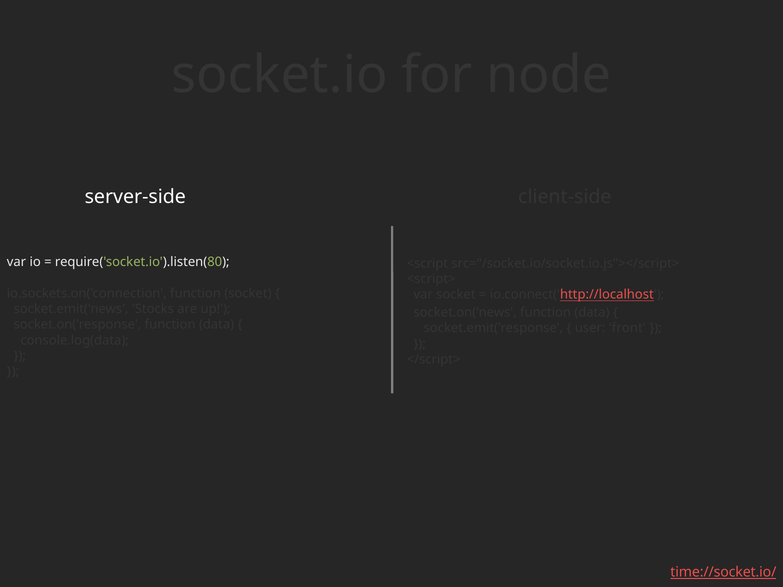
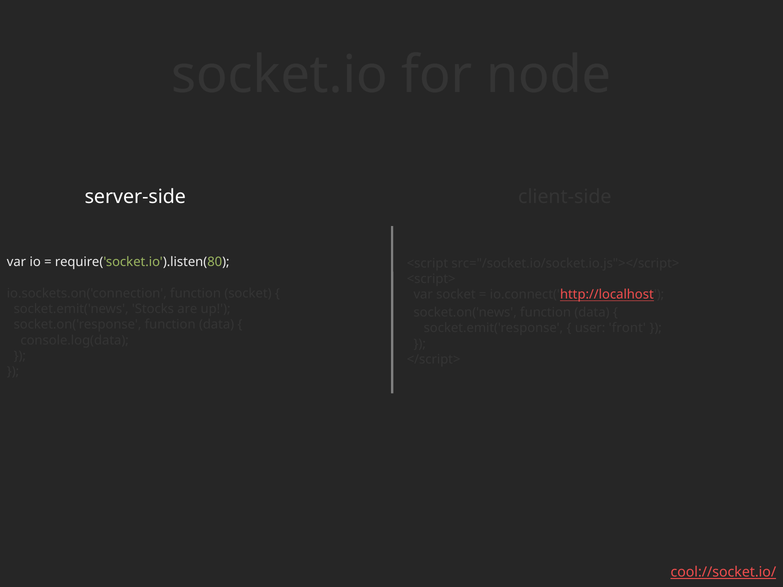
time://socket.io/: time://socket.io/ -> cool://socket.io/ (723, 572)
